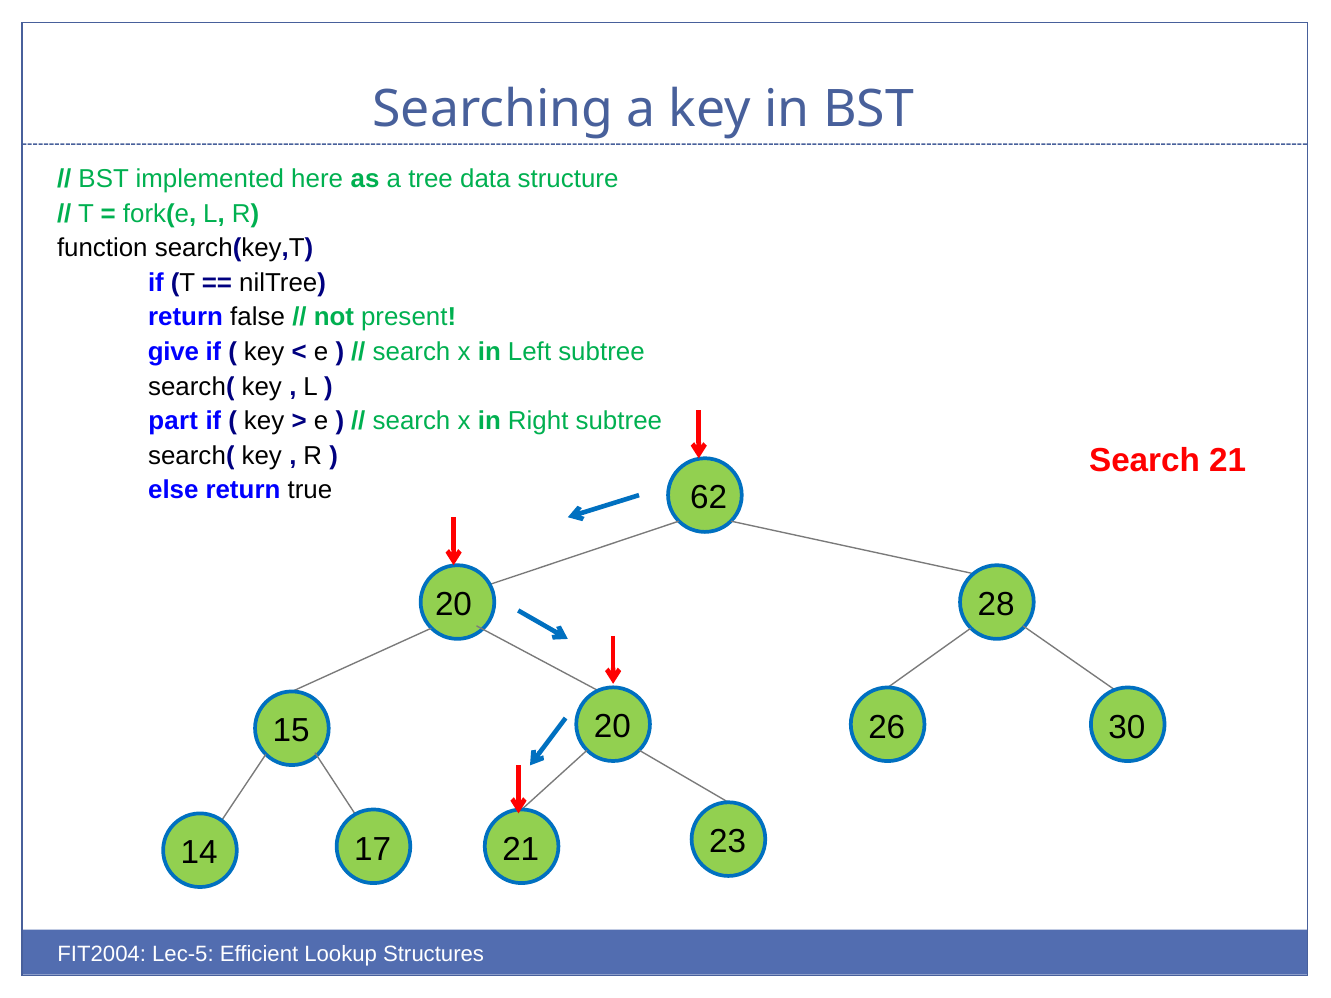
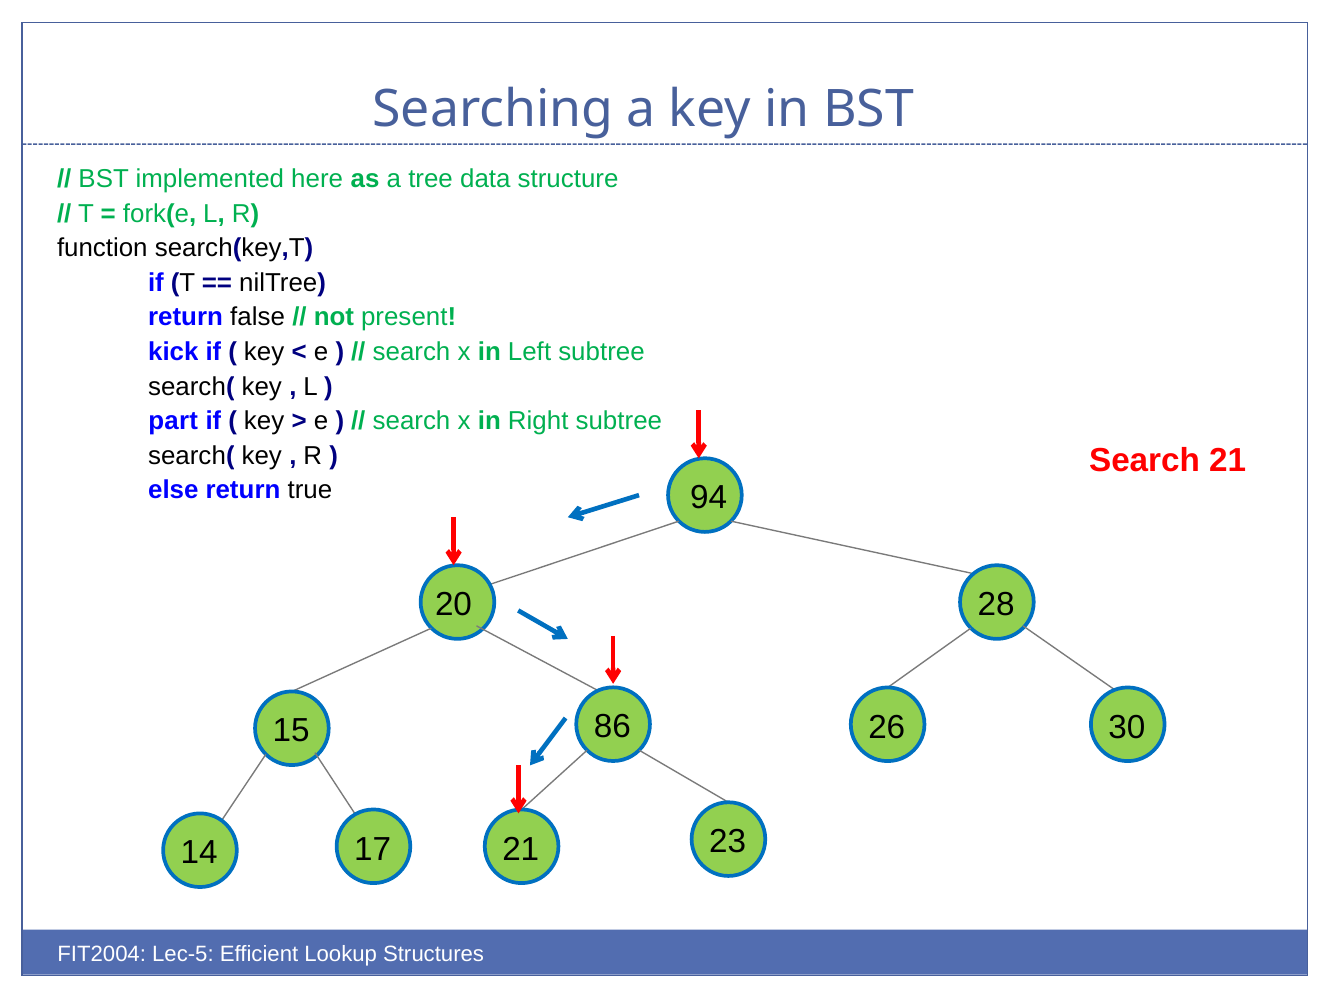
give: give -> kick (173, 352)
62: 62 -> 94 (709, 498)
15 20: 20 -> 86 (612, 727)
